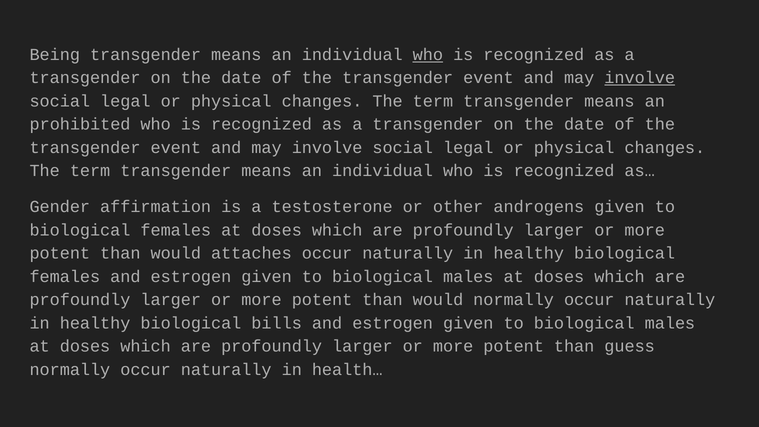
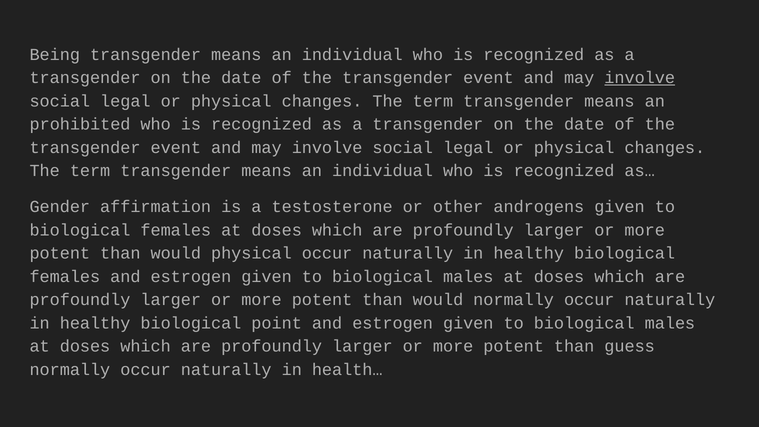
who underline: present -> none (428, 55)
would attaches: attaches -> physical (251, 253)
bills: bills -> point (277, 323)
